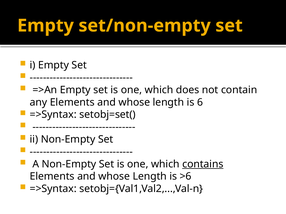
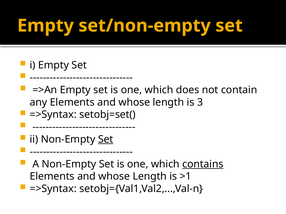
6: 6 -> 3 (200, 102)
Set underline: none -> present (106, 140)
>6: >6 -> >1 (186, 177)
